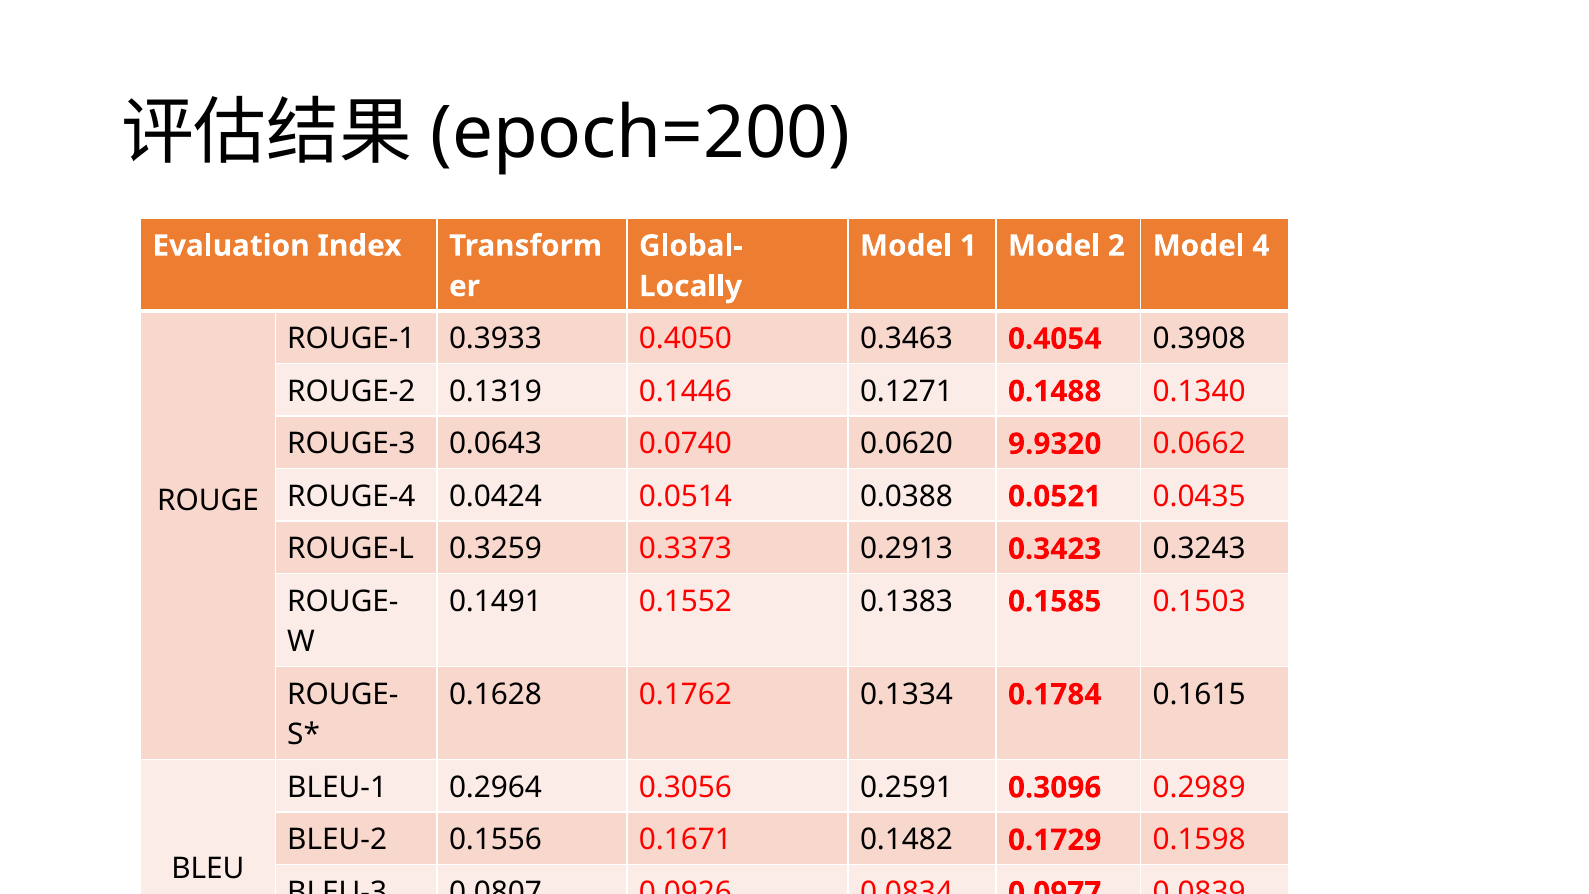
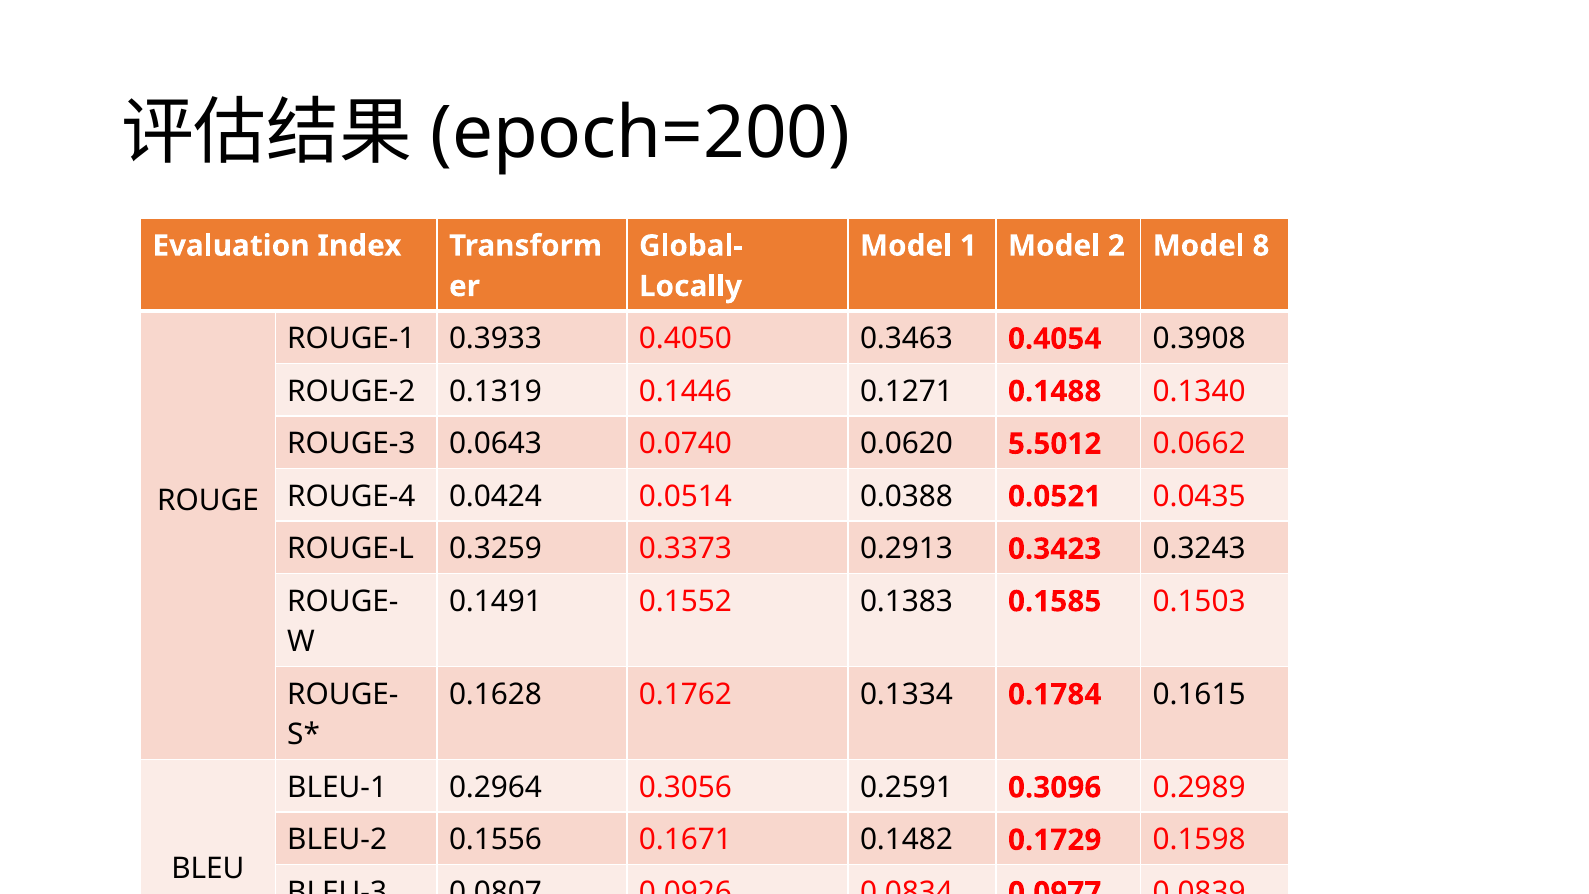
4: 4 -> 8 (1261, 246)
9.9320: 9.9320 -> 5.5012 (1055, 444)
